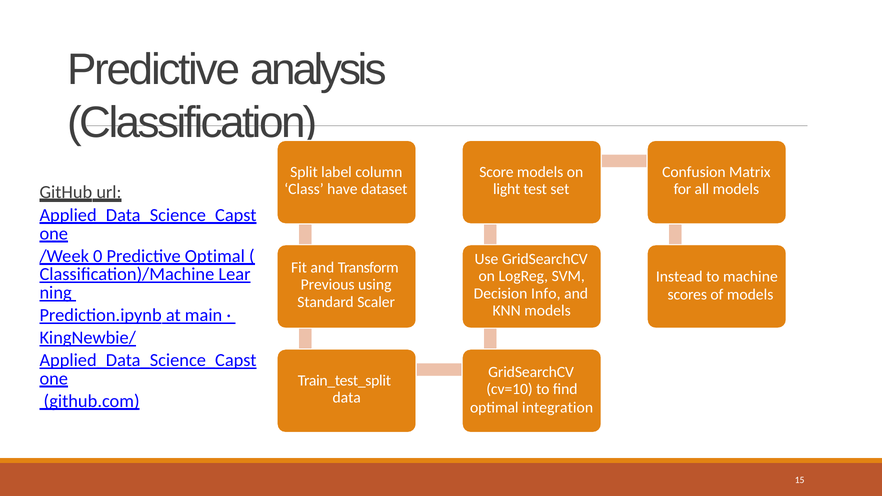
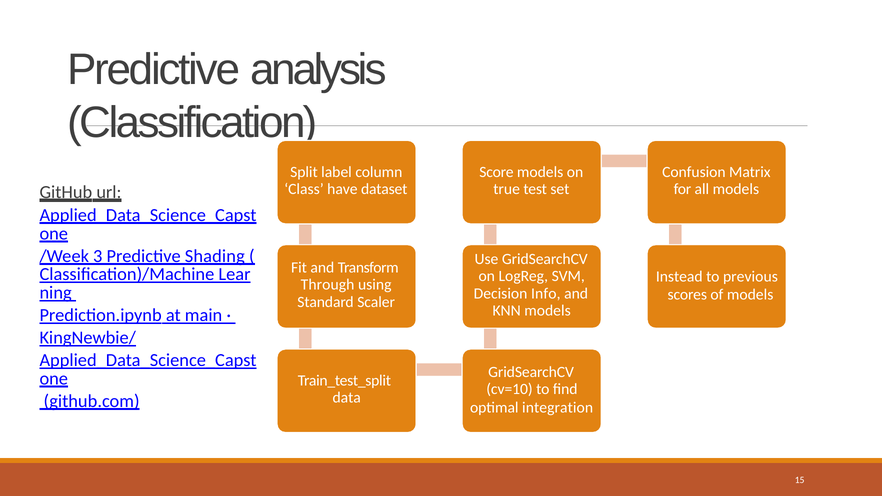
light: light -> true (507, 189)
0: 0 -> 3 (98, 256)
Predictive Optimal: Optimal -> Shading (215, 256)
machine: machine -> previous (750, 276)
Previous: Previous -> Through (328, 285)
